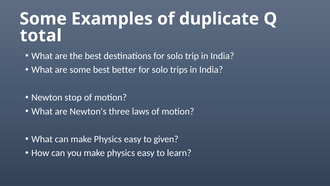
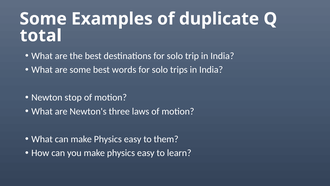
better: better -> words (124, 70)
given: given -> them (166, 139)
